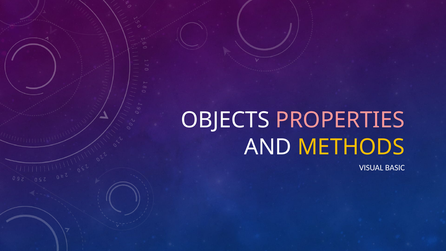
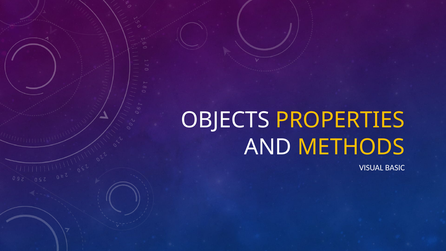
PROPERTIES colour: pink -> yellow (340, 120)
